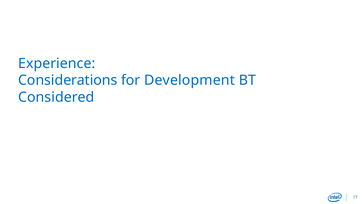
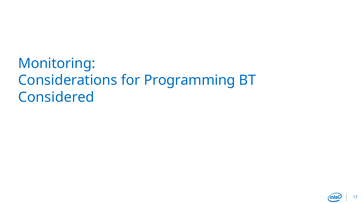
Experience: Experience -> Monitoring (57, 63)
Development: Development -> Programming (190, 80)
